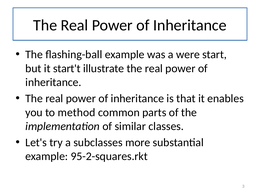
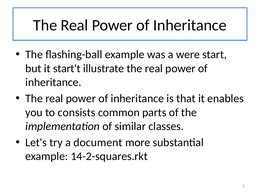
method: method -> consists (77, 112)
subclasses: subclasses -> document (98, 142)
95-2-squares.rkt: 95-2-squares.rkt -> 14-2-squares.rkt (109, 156)
